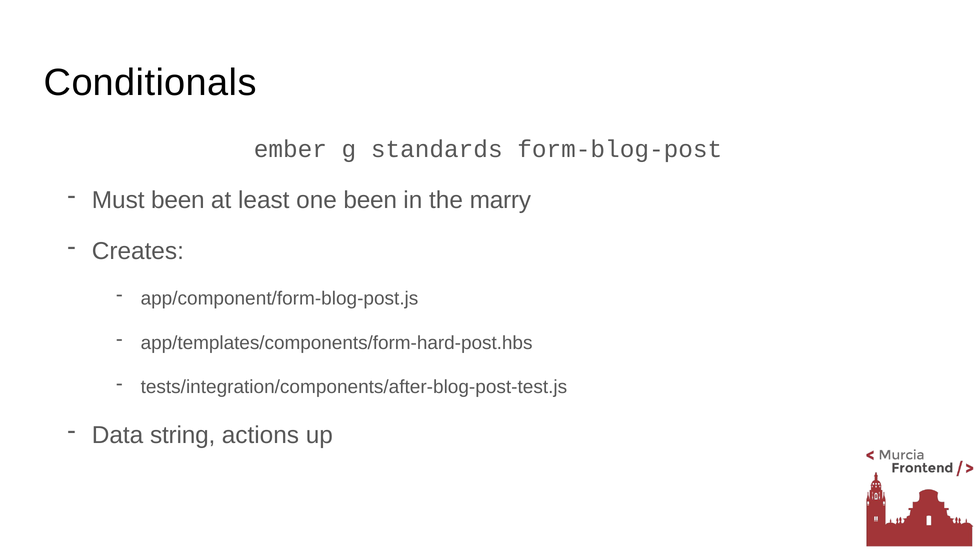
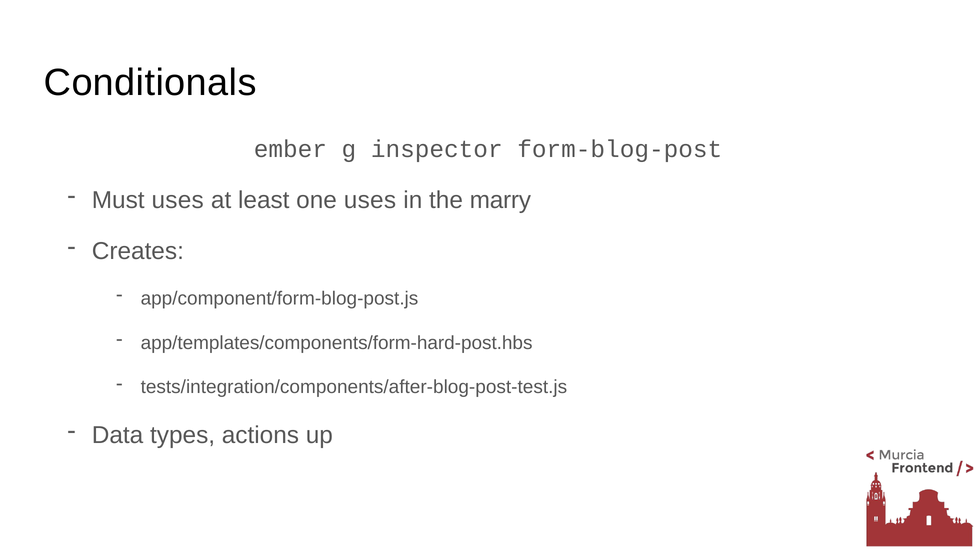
standards: standards -> inspector (437, 149)
Must been: been -> uses (178, 200)
one been: been -> uses (370, 200)
string: string -> types (183, 435)
